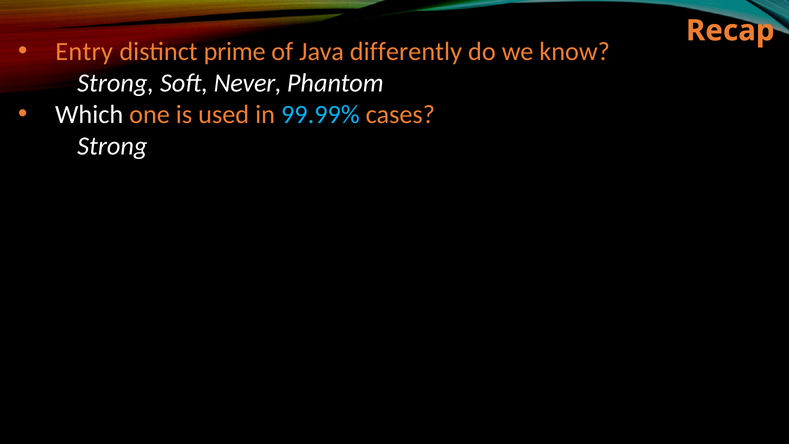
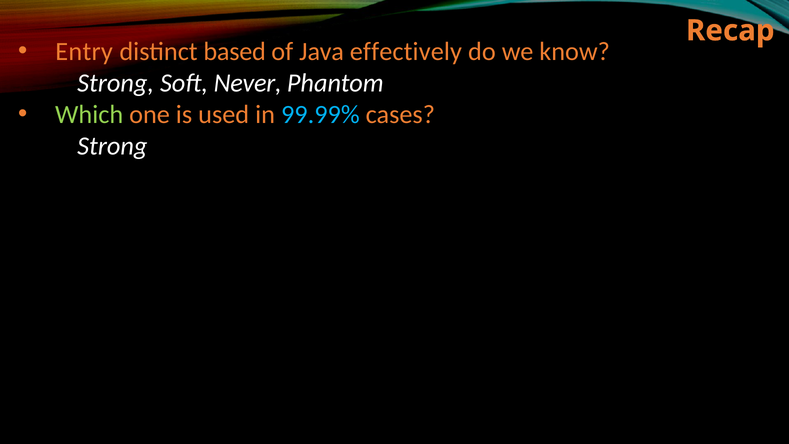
prime: prime -> based (235, 51)
differently: differently -> effectively (406, 51)
Which colour: white -> light green (89, 114)
